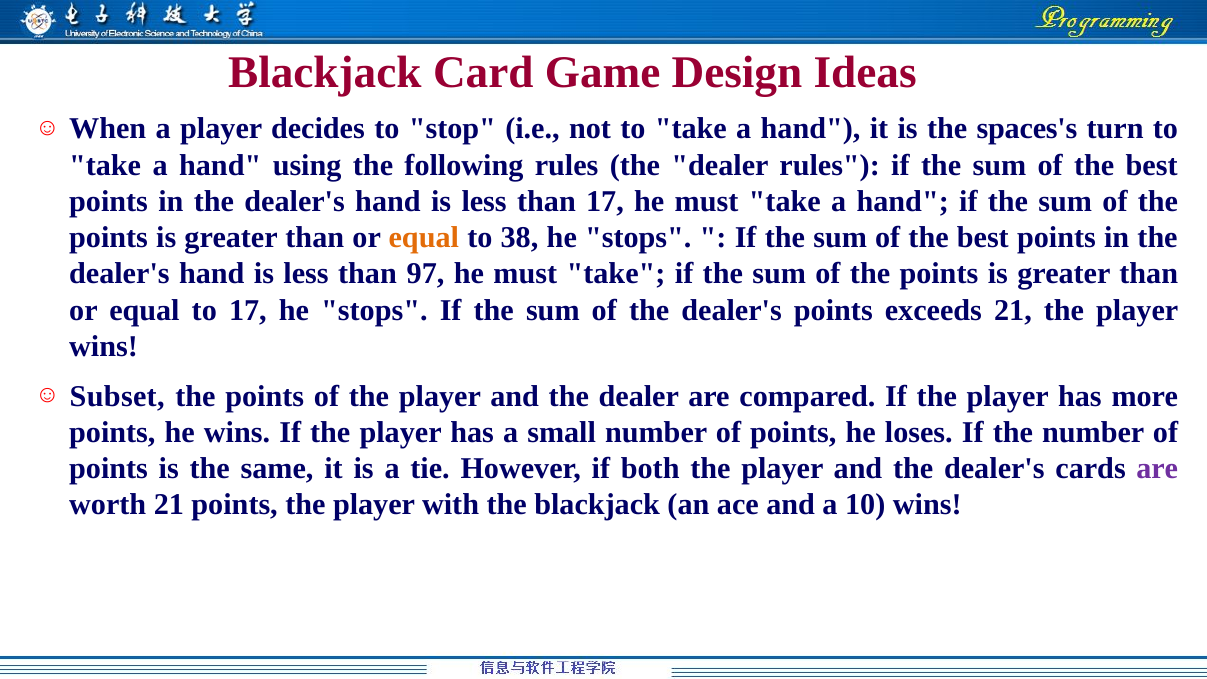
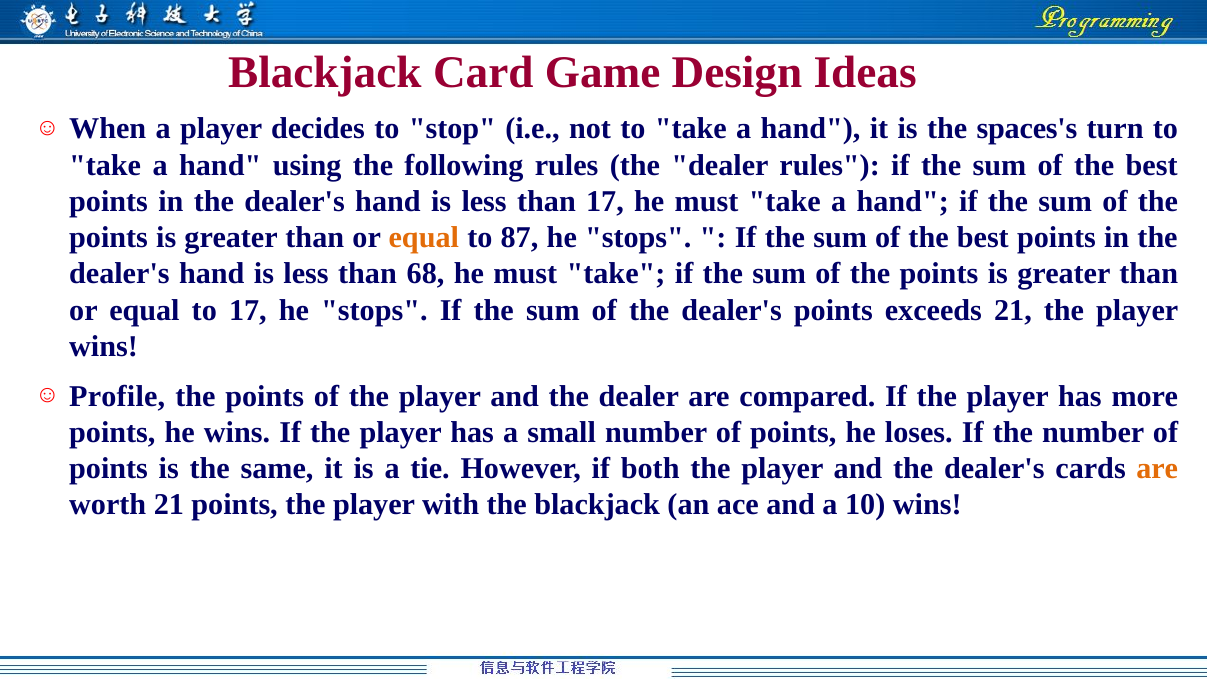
38: 38 -> 87 (519, 238)
97: 97 -> 68 (426, 274)
Subset: Subset -> Profile (117, 396)
are colour: purple -> orange (1157, 468)
